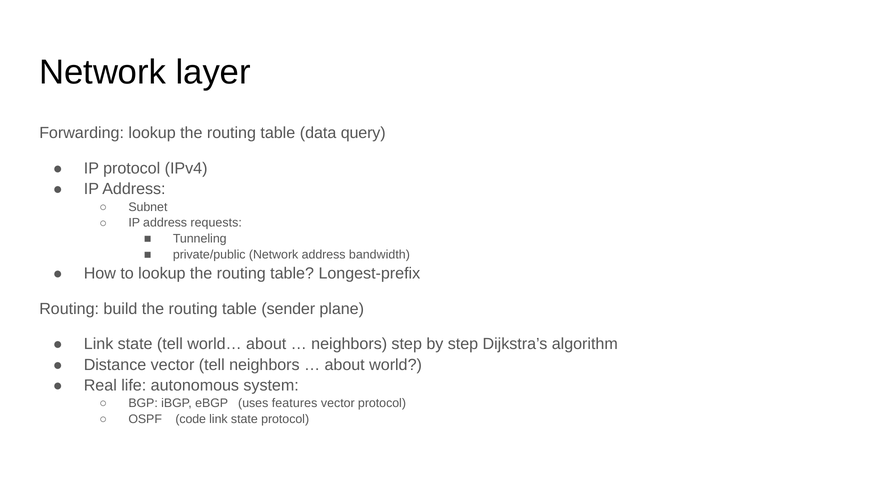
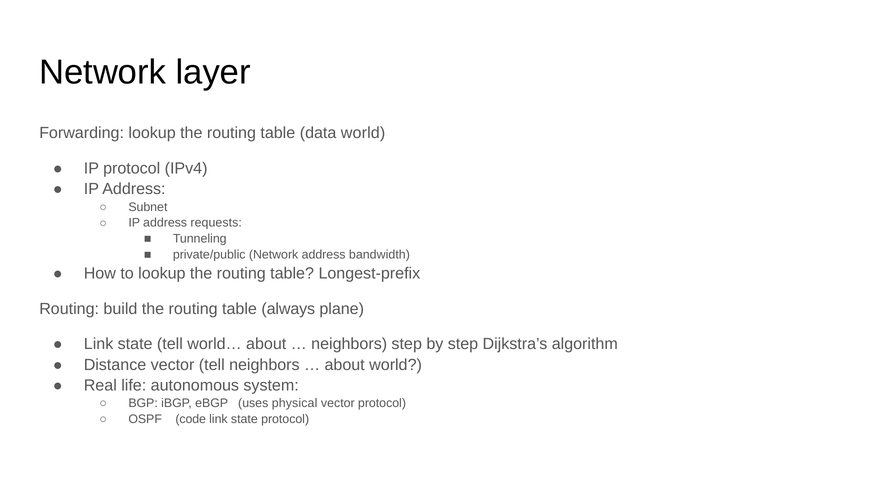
data query: query -> world (363, 133)
sender: sender -> always (288, 309)
features: features -> physical (295, 403)
